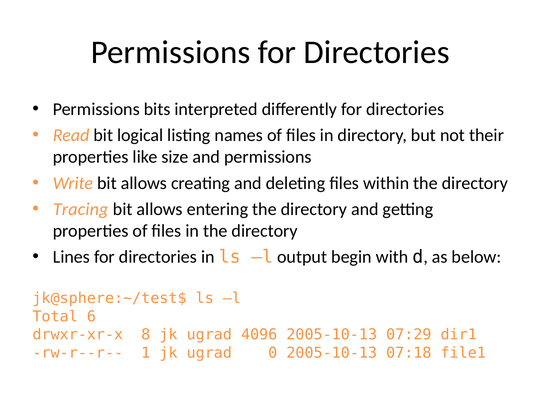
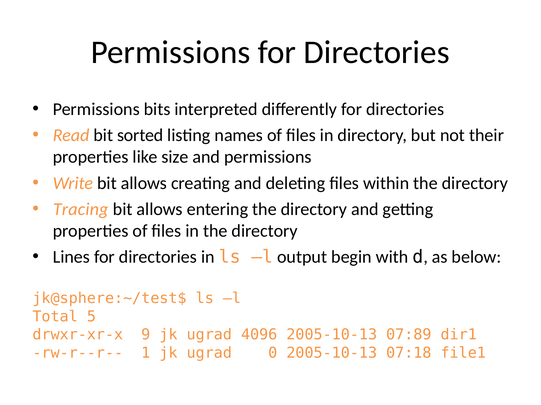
logical: logical -> sorted (140, 136)
6: 6 -> 5 (91, 317)
8: 8 -> 9 (146, 335)
07:29: 07:29 -> 07:89 (409, 335)
